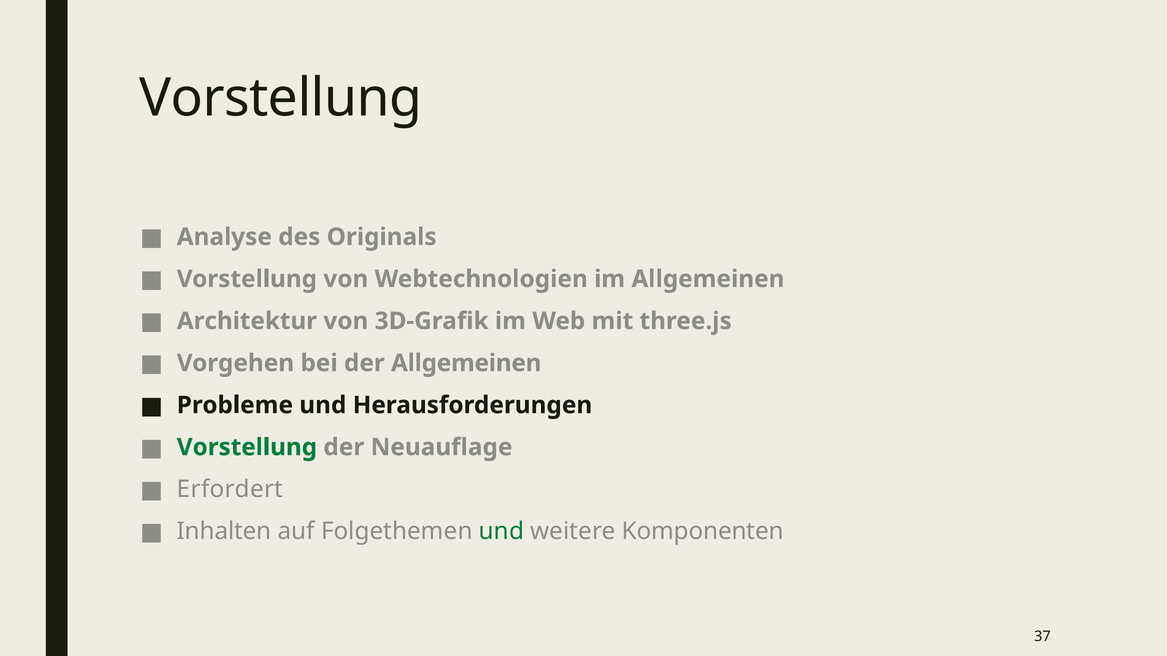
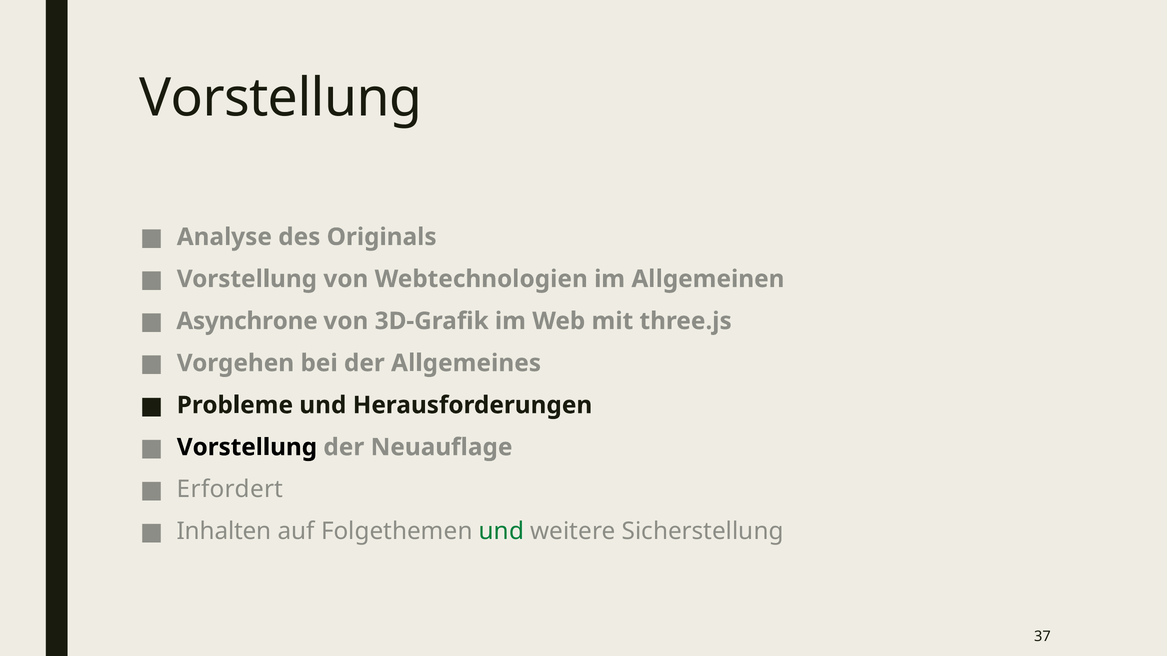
Architektur: Architektur -> Asynchrone (247, 321)
der Allgemeinen: Allgemeinen -> Allgemeines (466, 363)
Vorstellung colour: green -> black (247, 448)
Komponenten: Komponenten -> Sicherstellung (703, 532)
